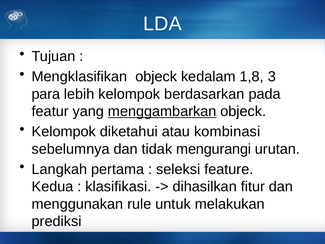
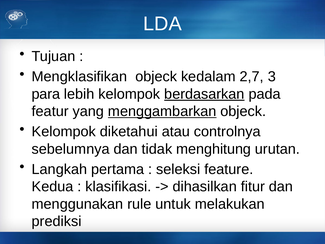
1,8: 1,8 -> 2,7 (252, 77)
berdasarkan underline: none -> present (204, 94)
kombinasi: kombinasi -> controlnya (227, 132)
mengurangi: mengurangi -> menghitung (214, 149)
